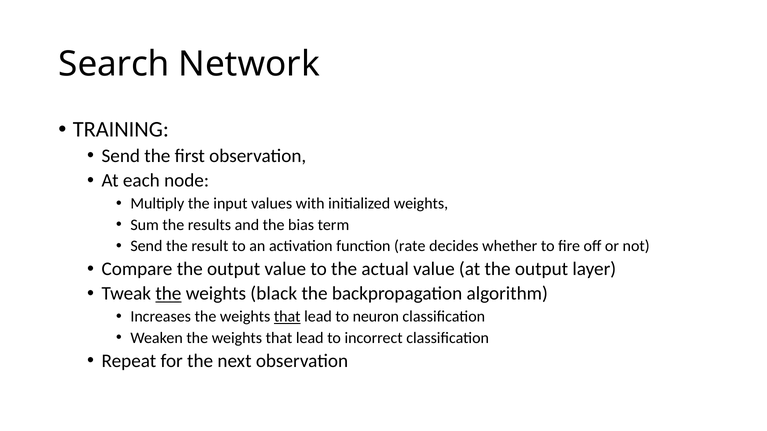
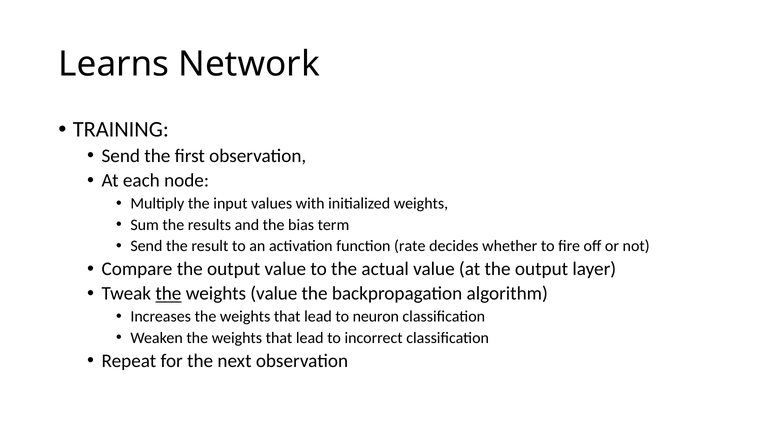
Search: Search -> Learns (114, 64)
weights black: black -> value (274, 294)
that underline: present -> none (287, 317)
